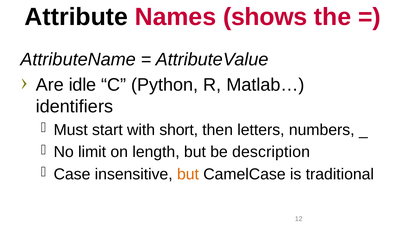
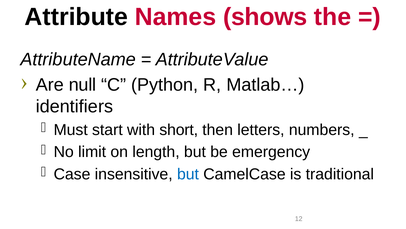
idle: idle -> null (83, 85)
description: description -> emergency (271, 152)
but colour: orange -> blue (188, 174)
